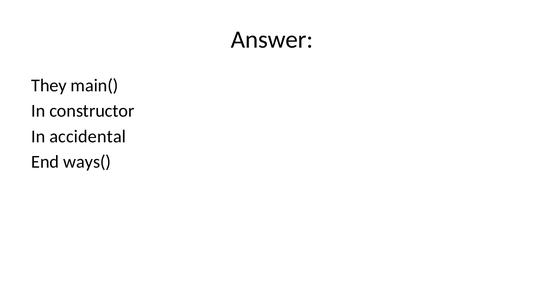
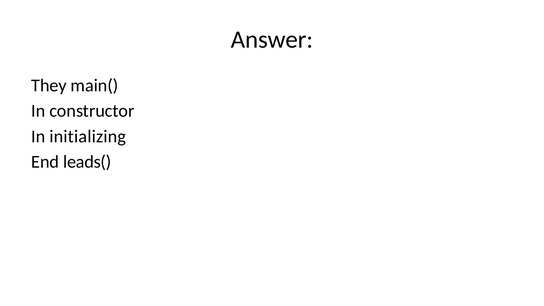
accidental: accidental -> initializing (88, 136)
ways(: ways( -> leads( (87, 162)
